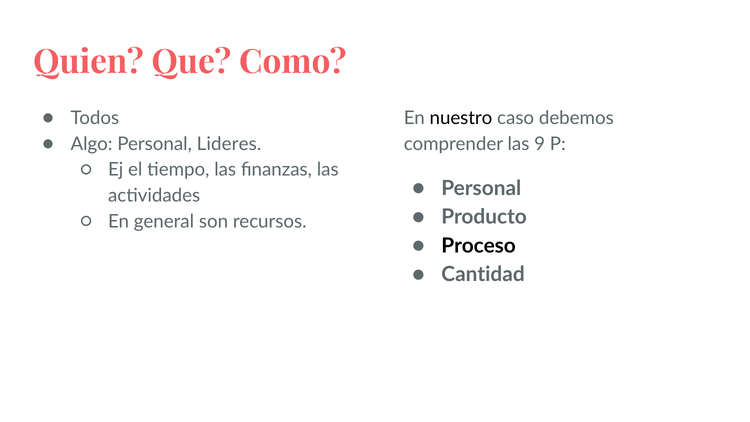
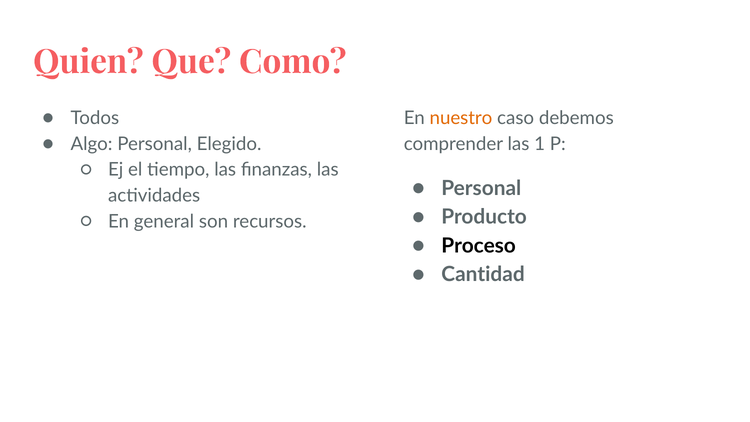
nuestro colour: black -> orange (461, 118)
Lideres: Lideres -> Elegido (229, 144)
9: 9 -> 1 (540, 144)
